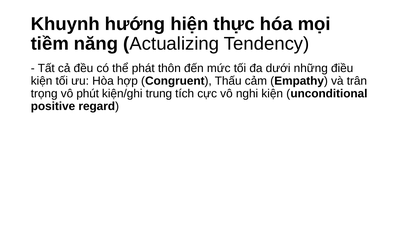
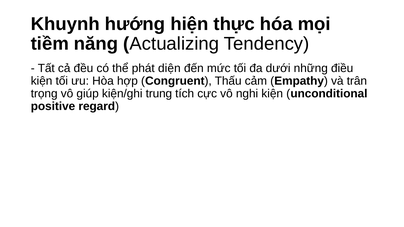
thôn: thôn -> diện (169, 68)
phút: phút -> giúp (88, 94)
